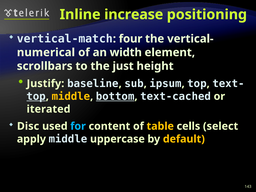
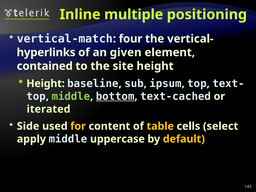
increase: increase -> multiple (134, 15)
numerical: numerical -> hyperlinks (46, 52)
width: width -> given (126, 52)
scrollbars: scrollbars -> contained (45, 66)
just: just -> site (123, 66)
Justify: Justify -> Height (46, 84)
top underline: present -> none (36, 96)
middle colour: yellow -> light green (71, 96)
Disc: Disc -> Side (28, 126)
for colour: light blue -> yellow (78, 126)
